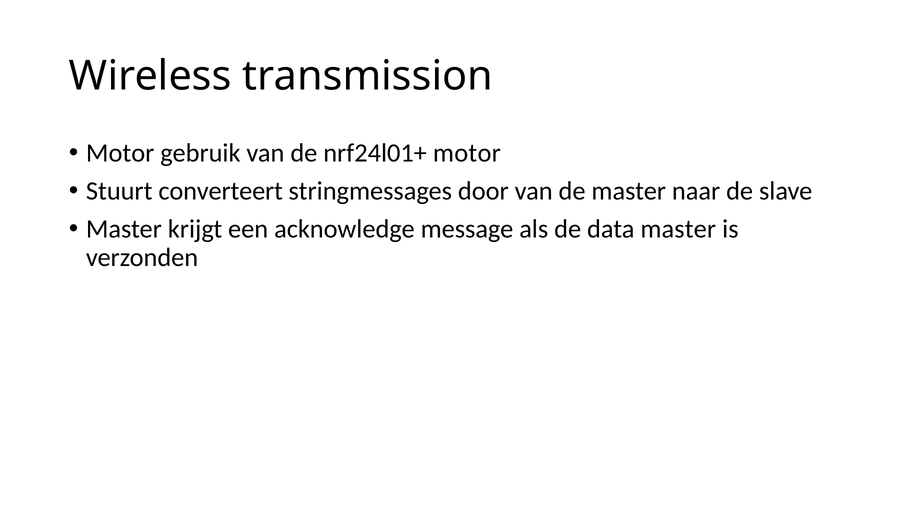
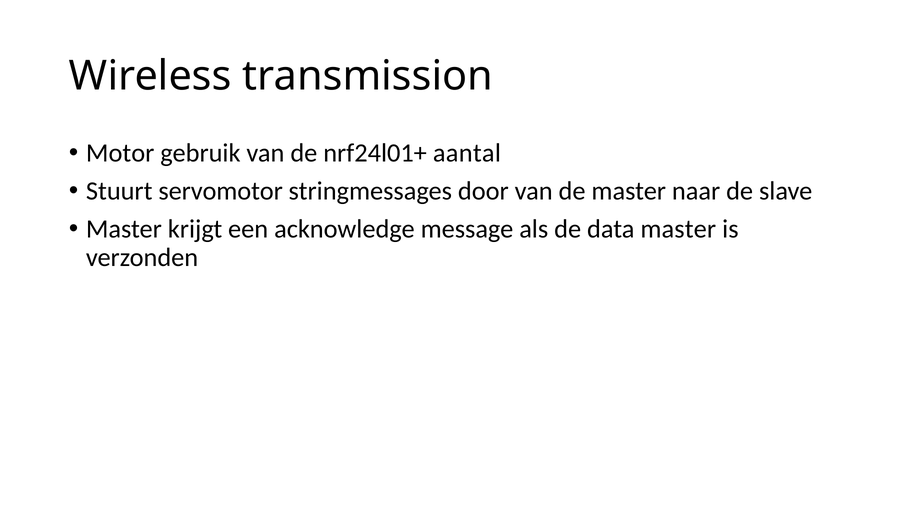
nrf24l01+ motor: motor -> aantal (467, 153)
converteert: converteert -> servomotor (221, 191)
